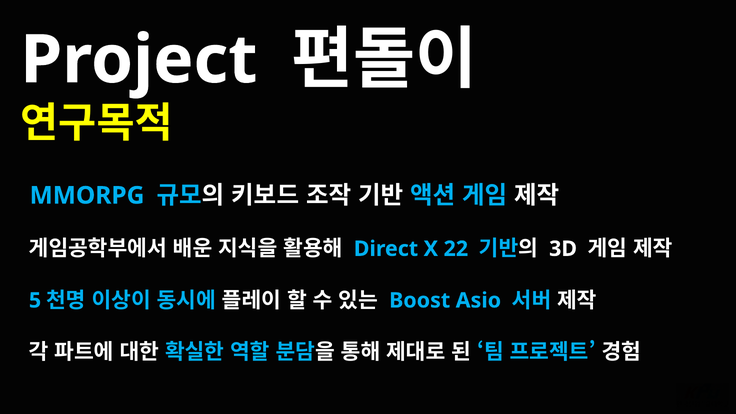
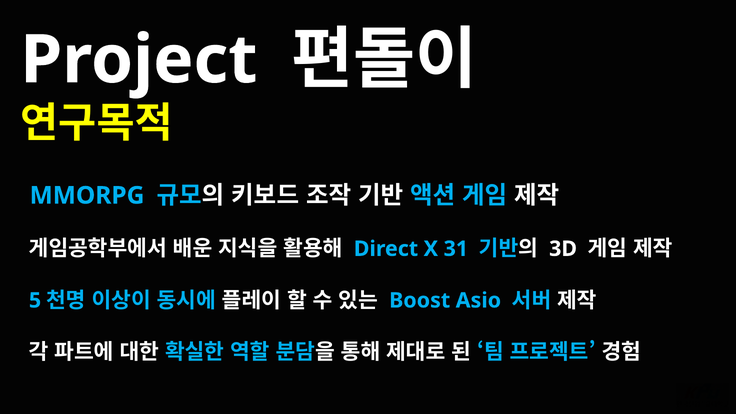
22: 22 -> 31 (456, 249)
